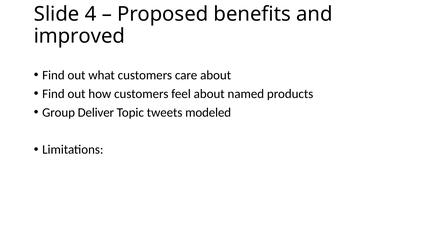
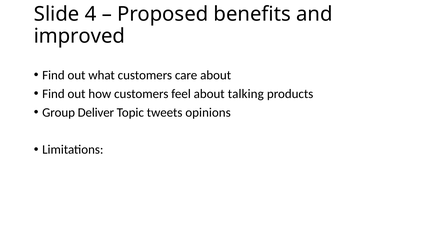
named: named -> talking (246, 94)
modeled: modeled -> opinions (208, 112)
